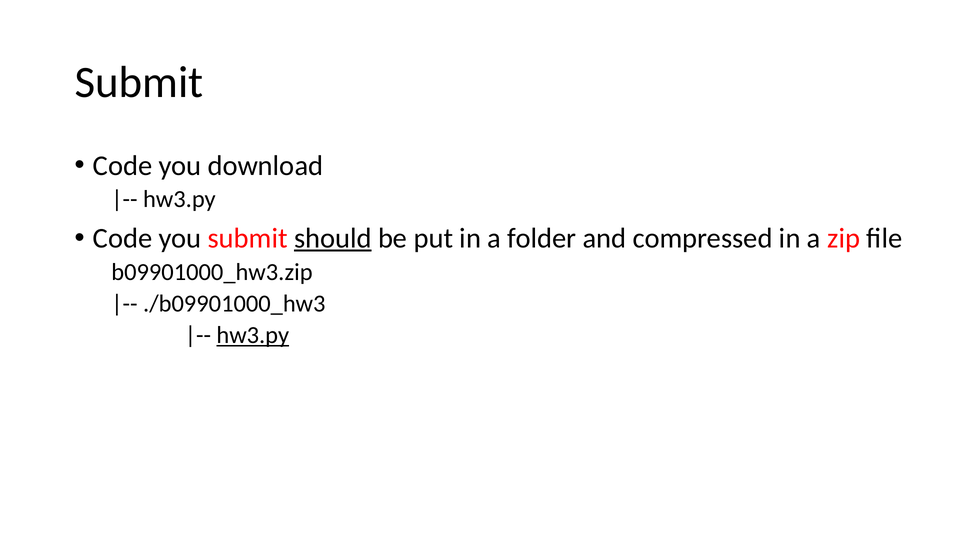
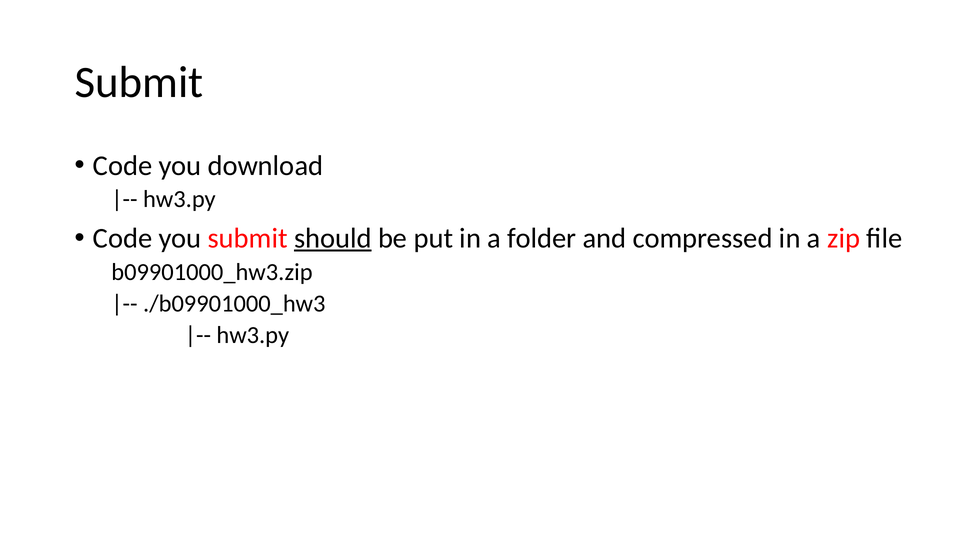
hw3.py underline: present -> none (253, 335)
